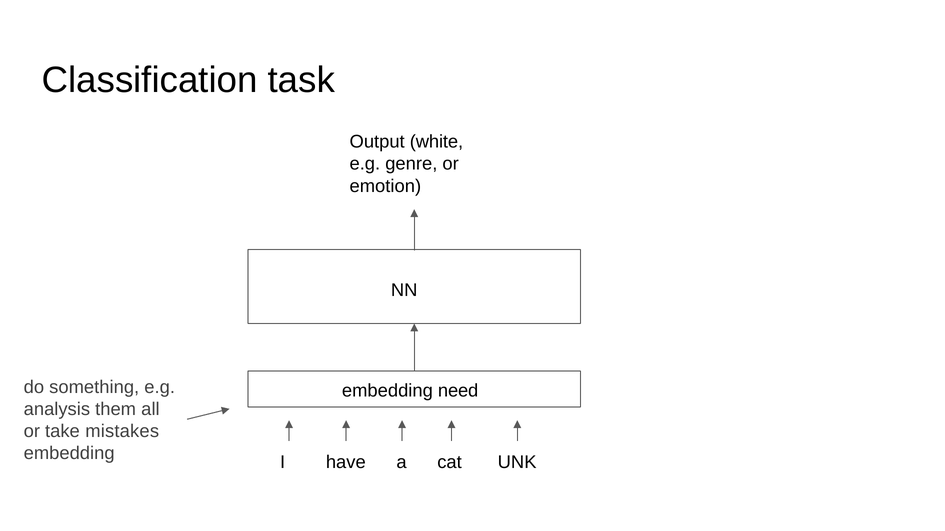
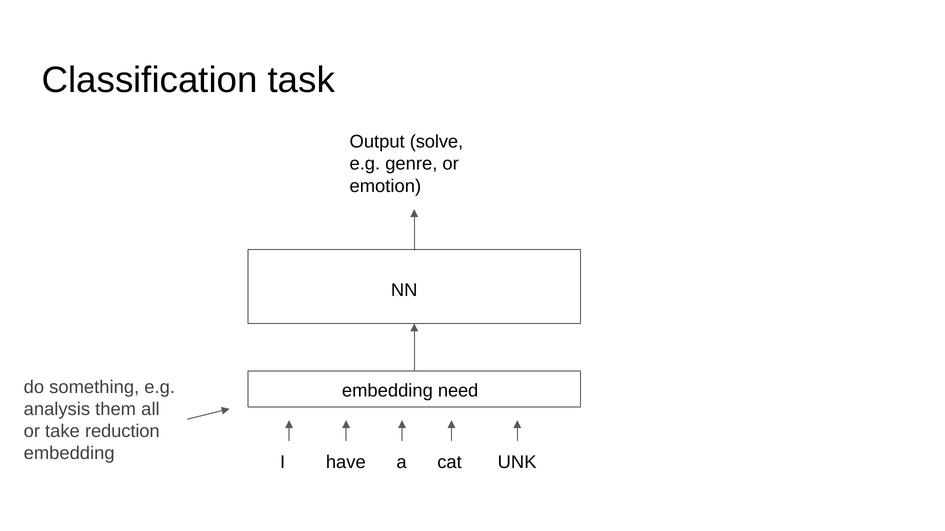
white: white -> solve (436, 142)
mistakes: mistakes -> reduction (122, 432)
